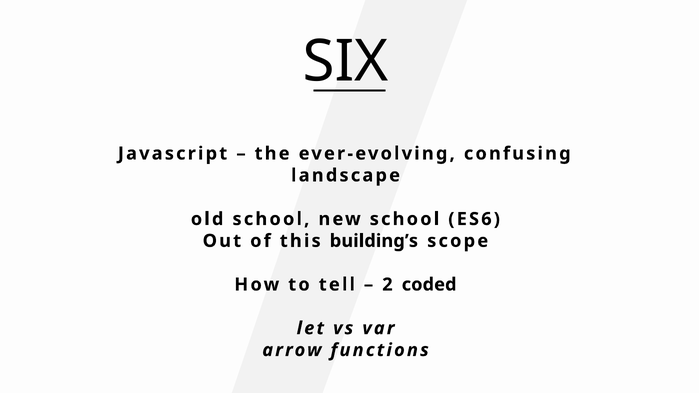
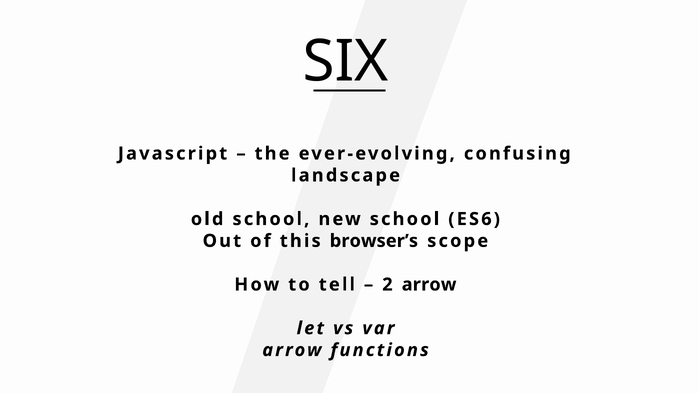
building’s: building’s -> browser’s (374, 241)
2 coded: coded -> arrow (429, 285)
